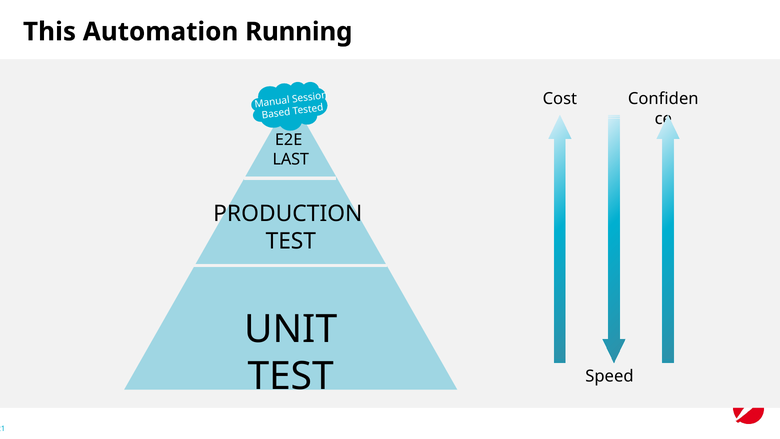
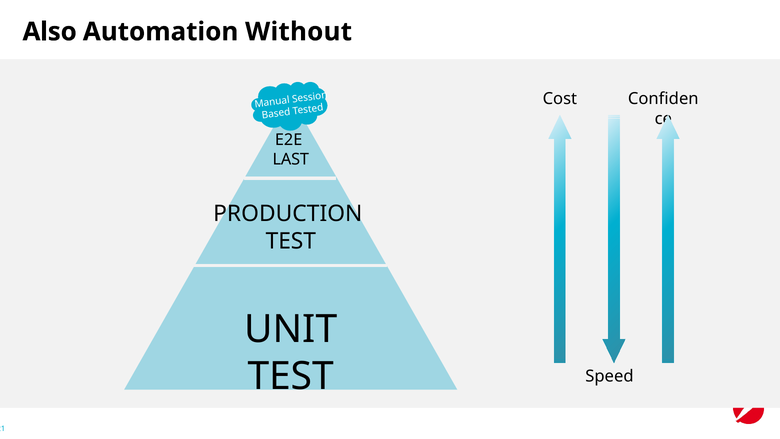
This: This -> Also (50, 32)
Running: Running -> Without (299, 32)
